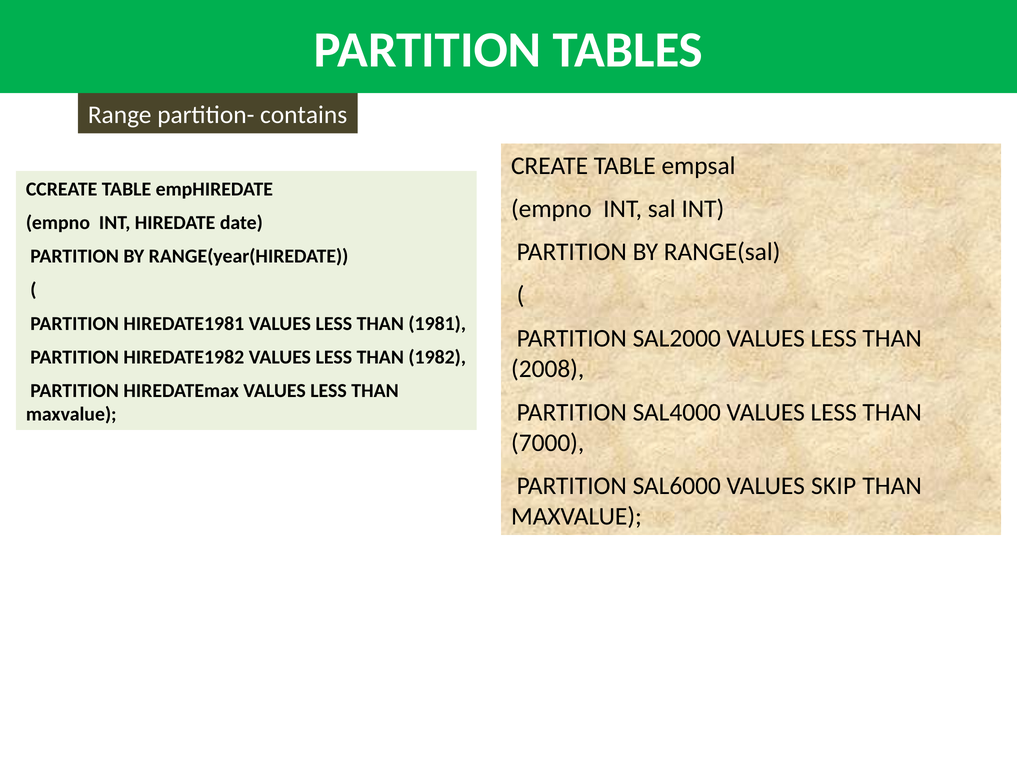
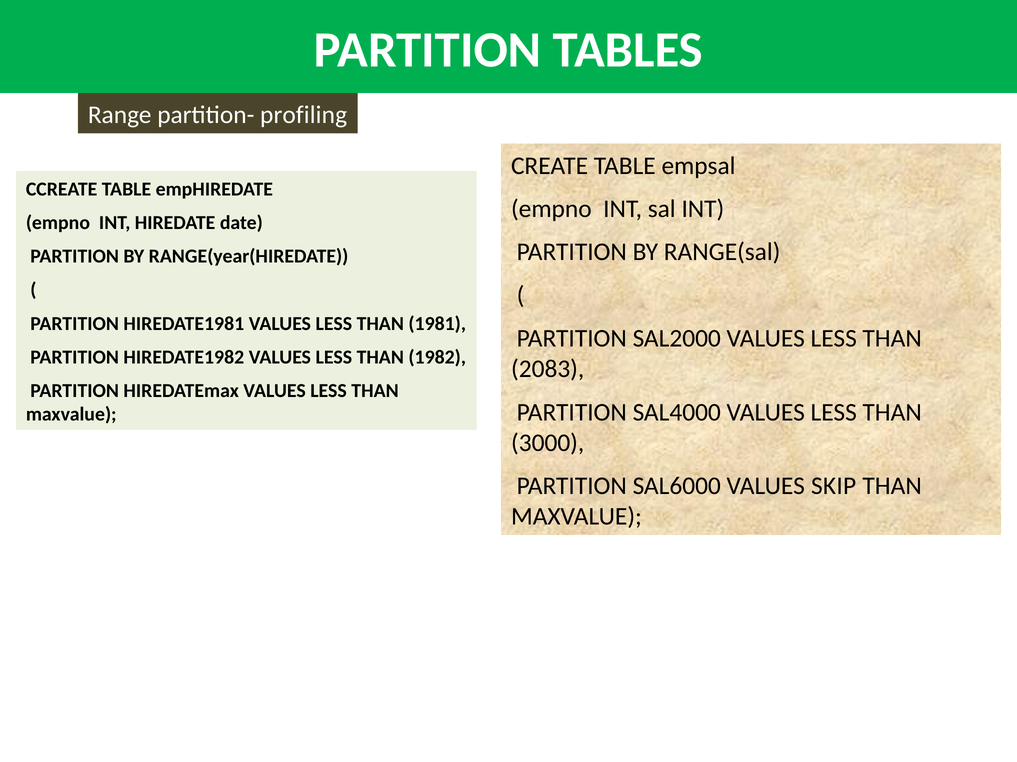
contains: contains -> profiling (304, 115)
2008: 2008 -> 2083 (548, 369)
7000: 7000 -> 3000 (548, 443)
